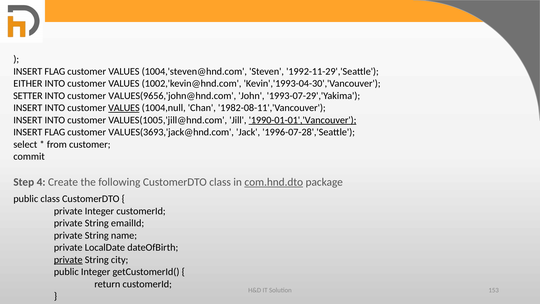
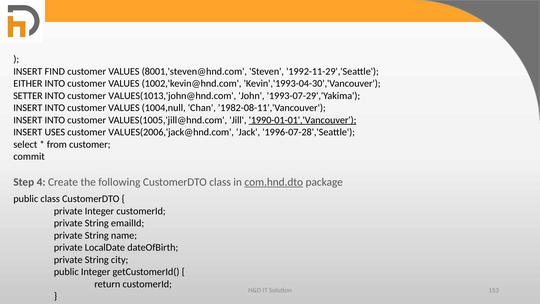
FLAG: FLAG -> FIND (55, 71)
1004,'steven@hnd.com: 1004,'steven@hnd.com -> 8001,'steven@hnd.com (194, 71)
VALUES(9656,'john@hnd.com: VALUES(9656,'john@hnd.com -> VALUES(1013,'john@hnd.com (172, 96)
VALUES underline: present -> none (124, 108)
FLAG: FLAG -> USES (55, 132)
VALUES(3693,'jack@hnd.com: VALUES(3693,'jack@hnd.com -> VALUES(2006,'jack@hnd.com (171, 132)
private underline: present -> none (68, 260)
